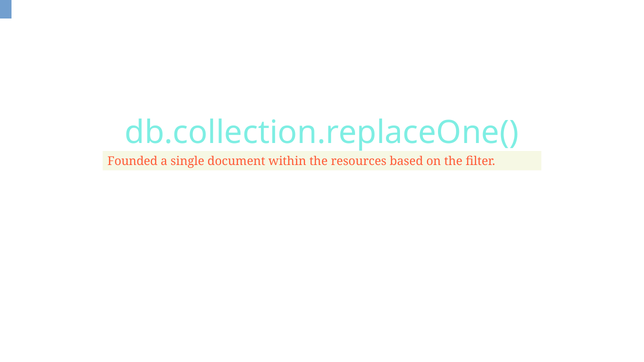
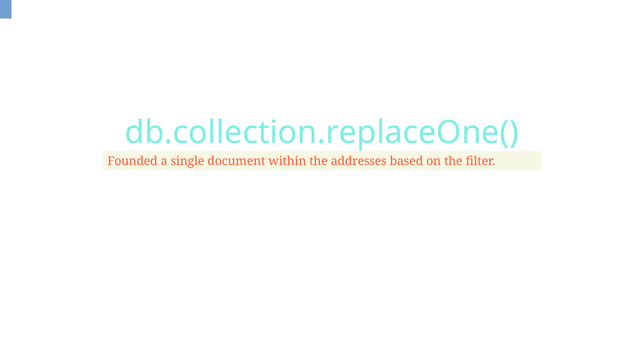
resources: resources -> addresses (359, 162)
